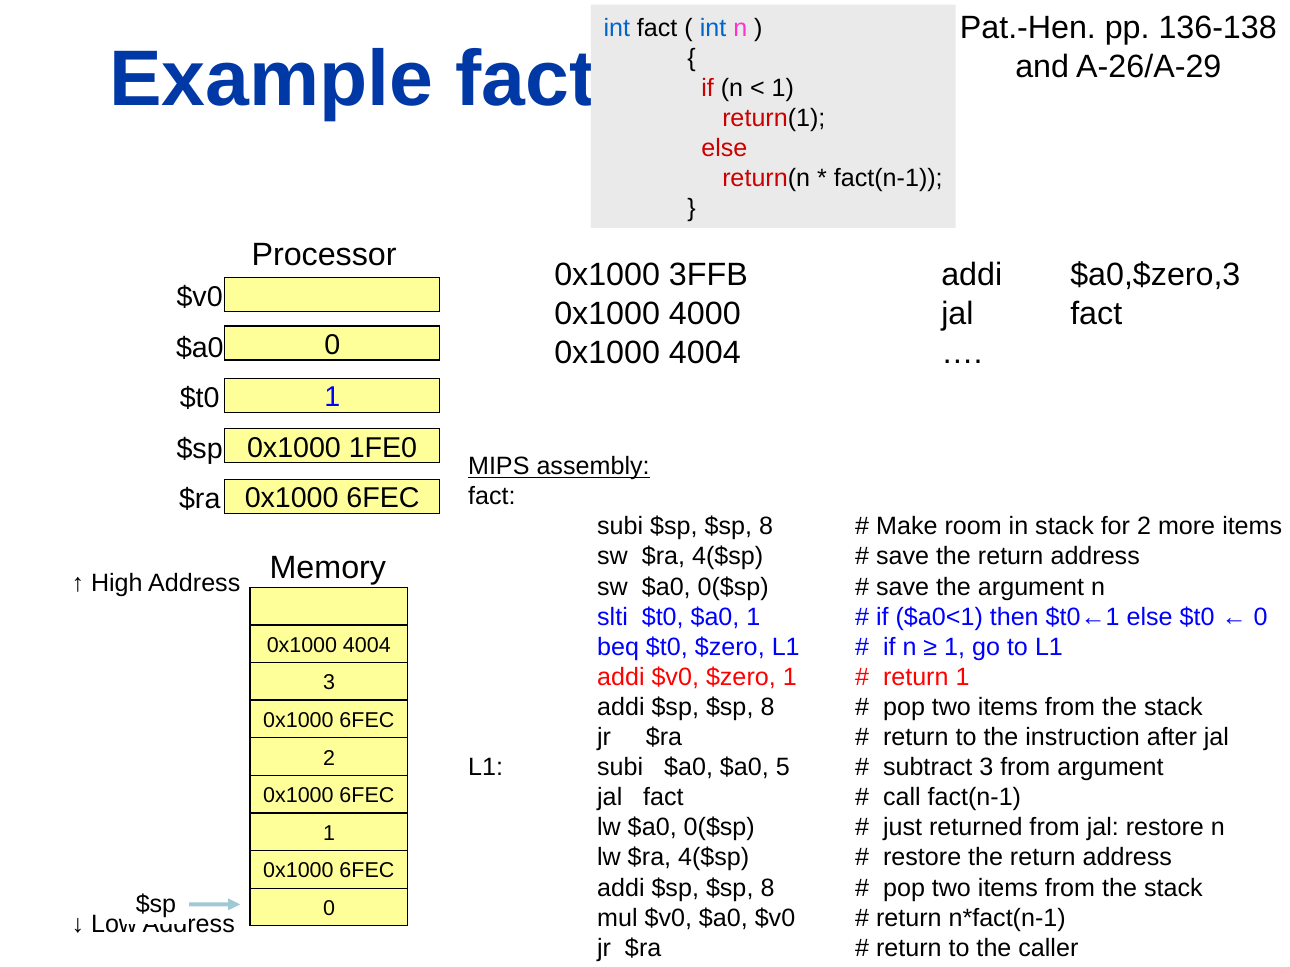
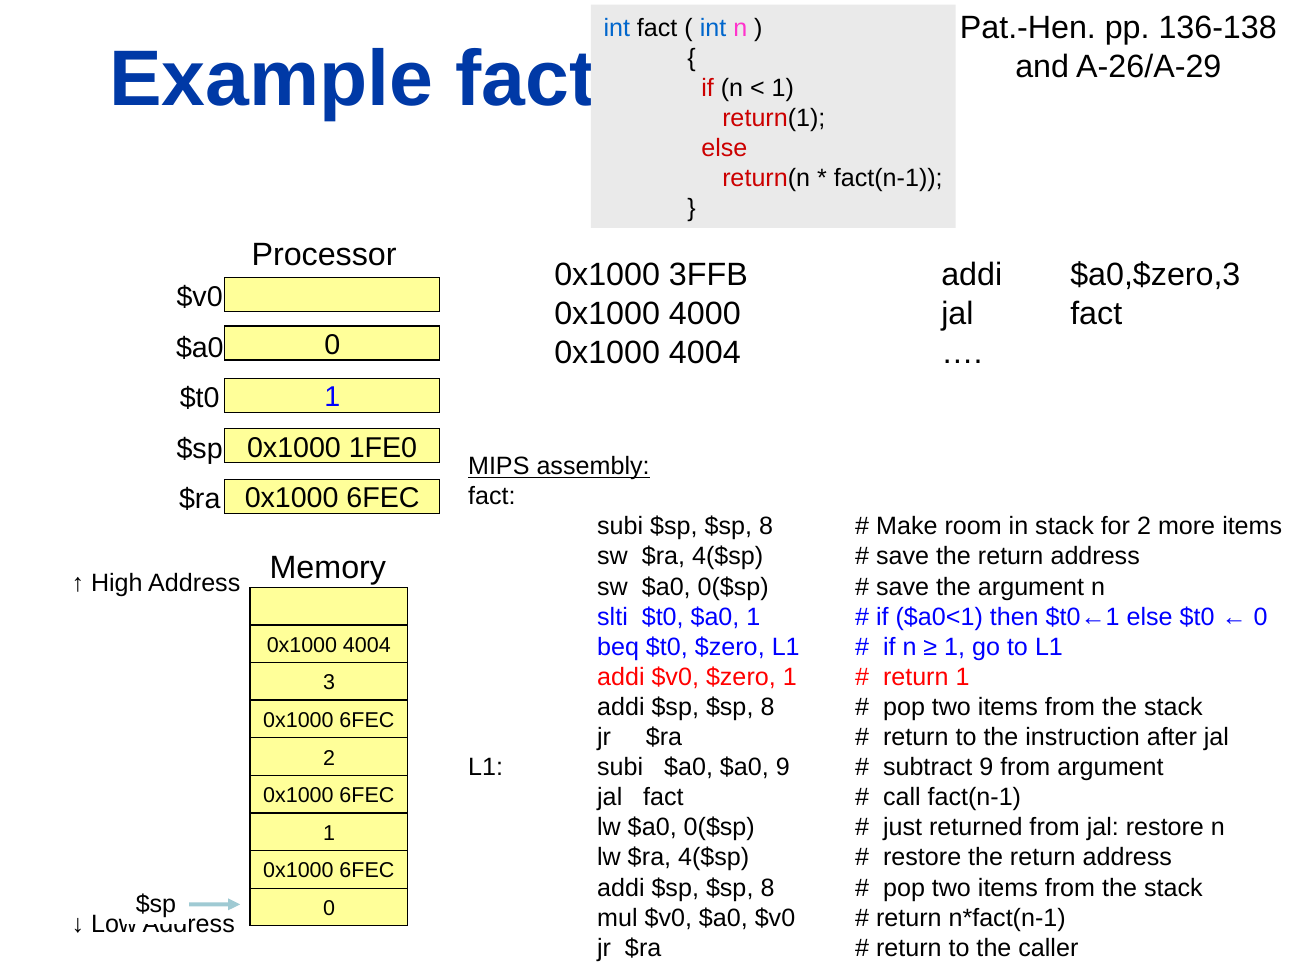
$a0 5: 5 -> 9 (783, 768)
subtract 3: 3 -> 9 (986, 768)
